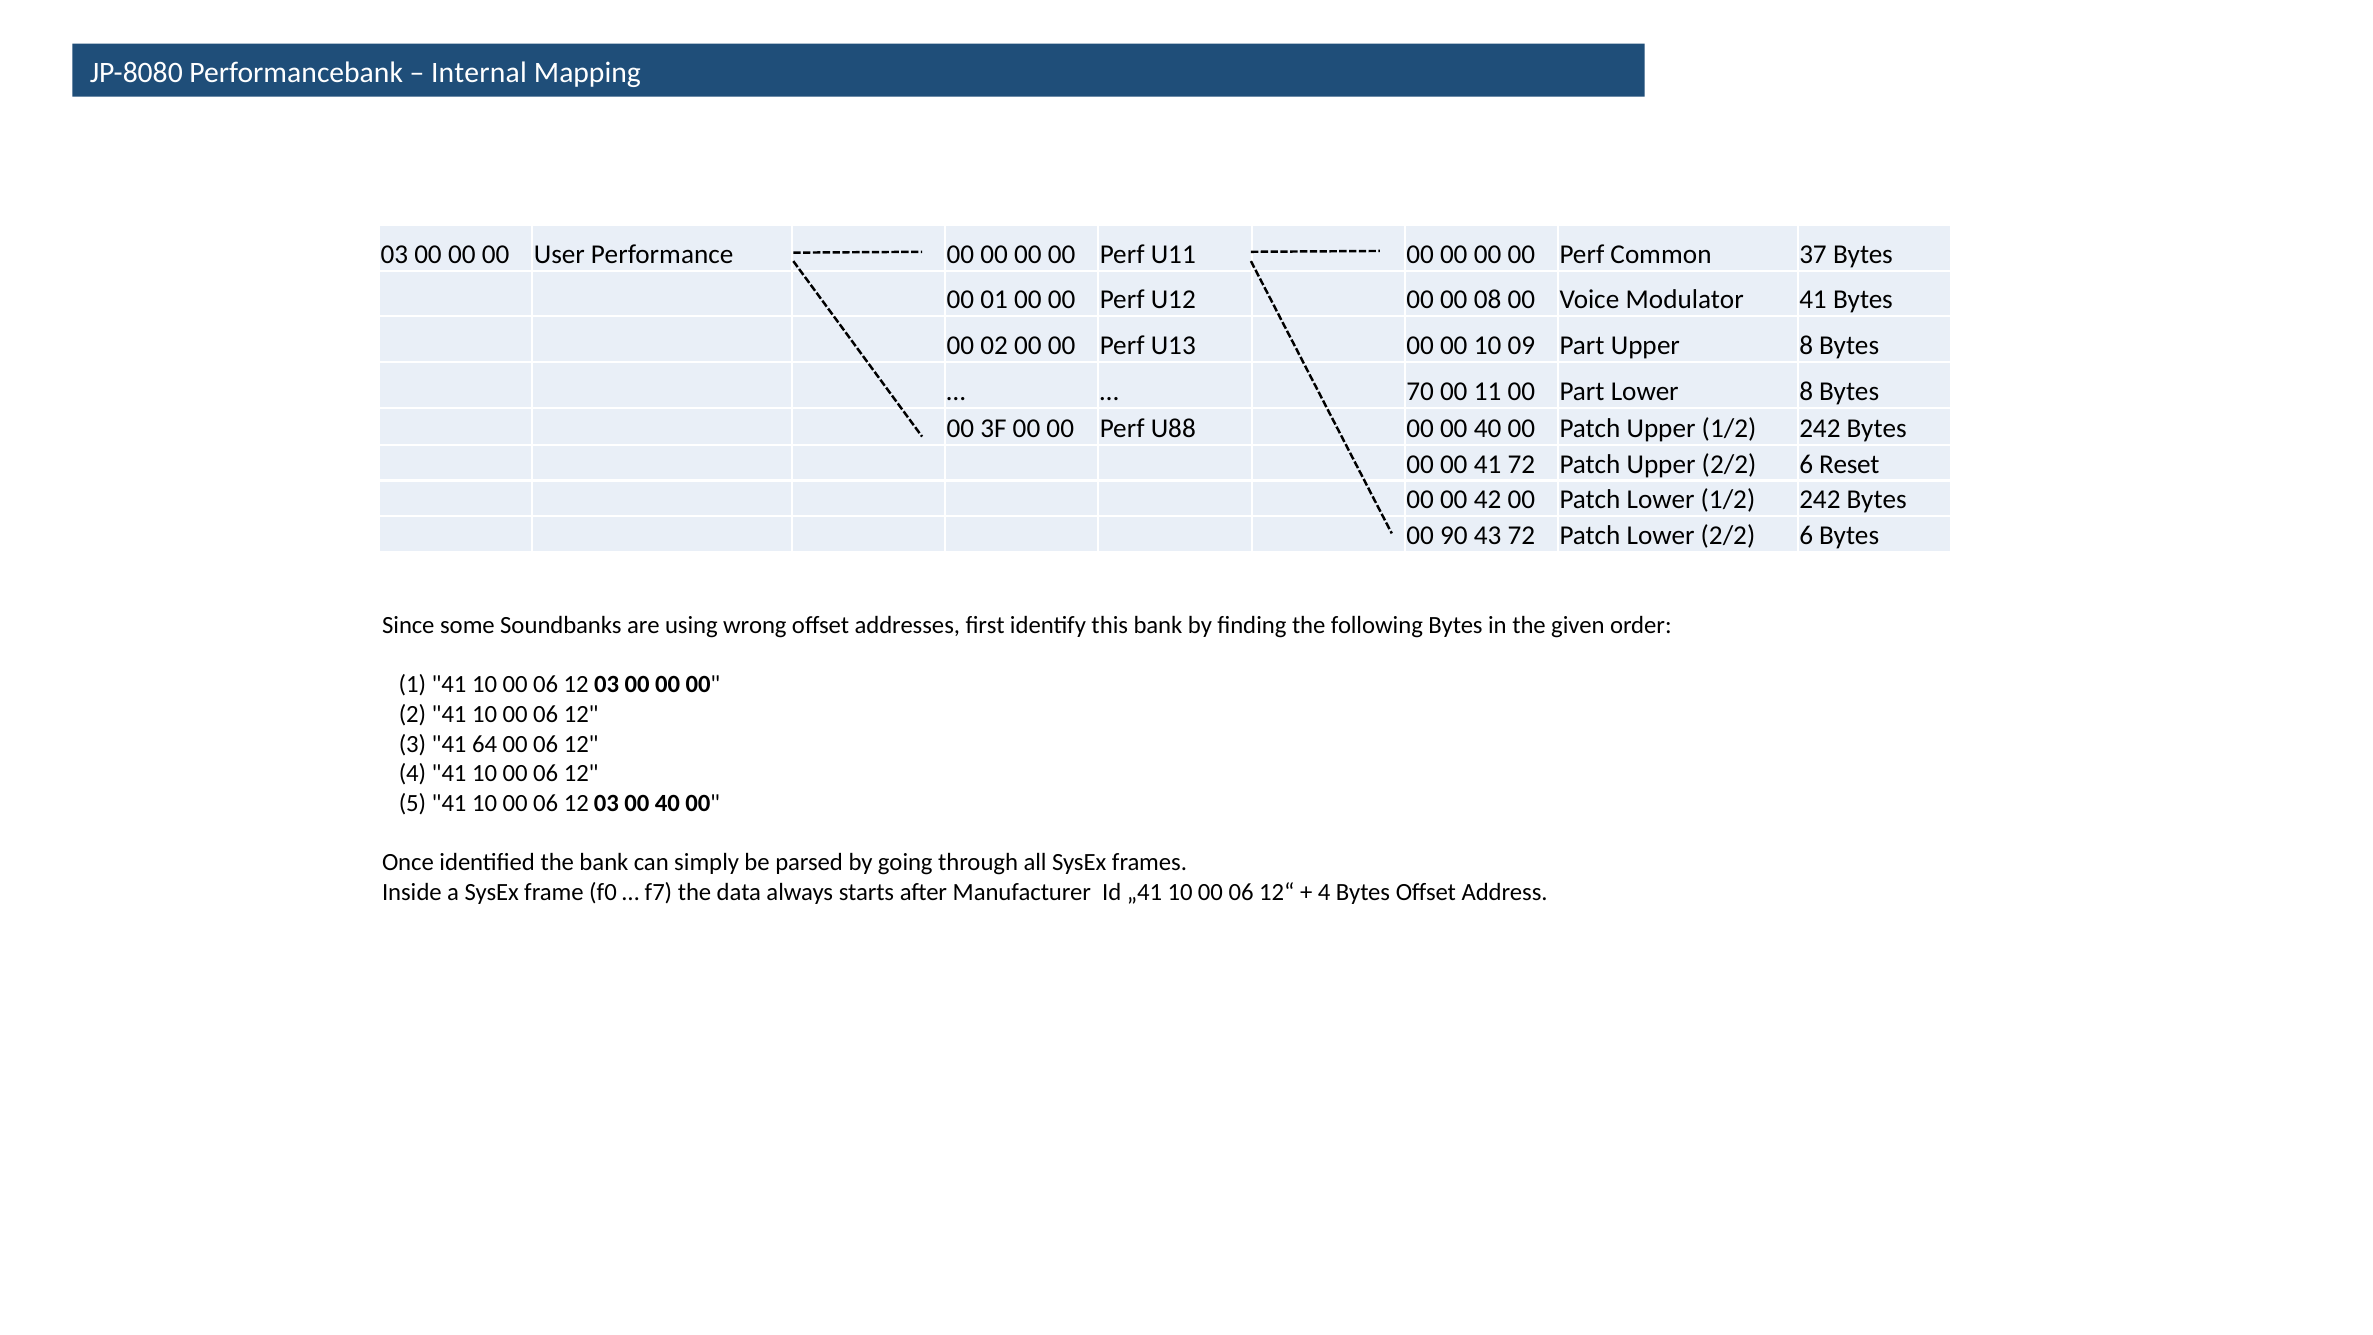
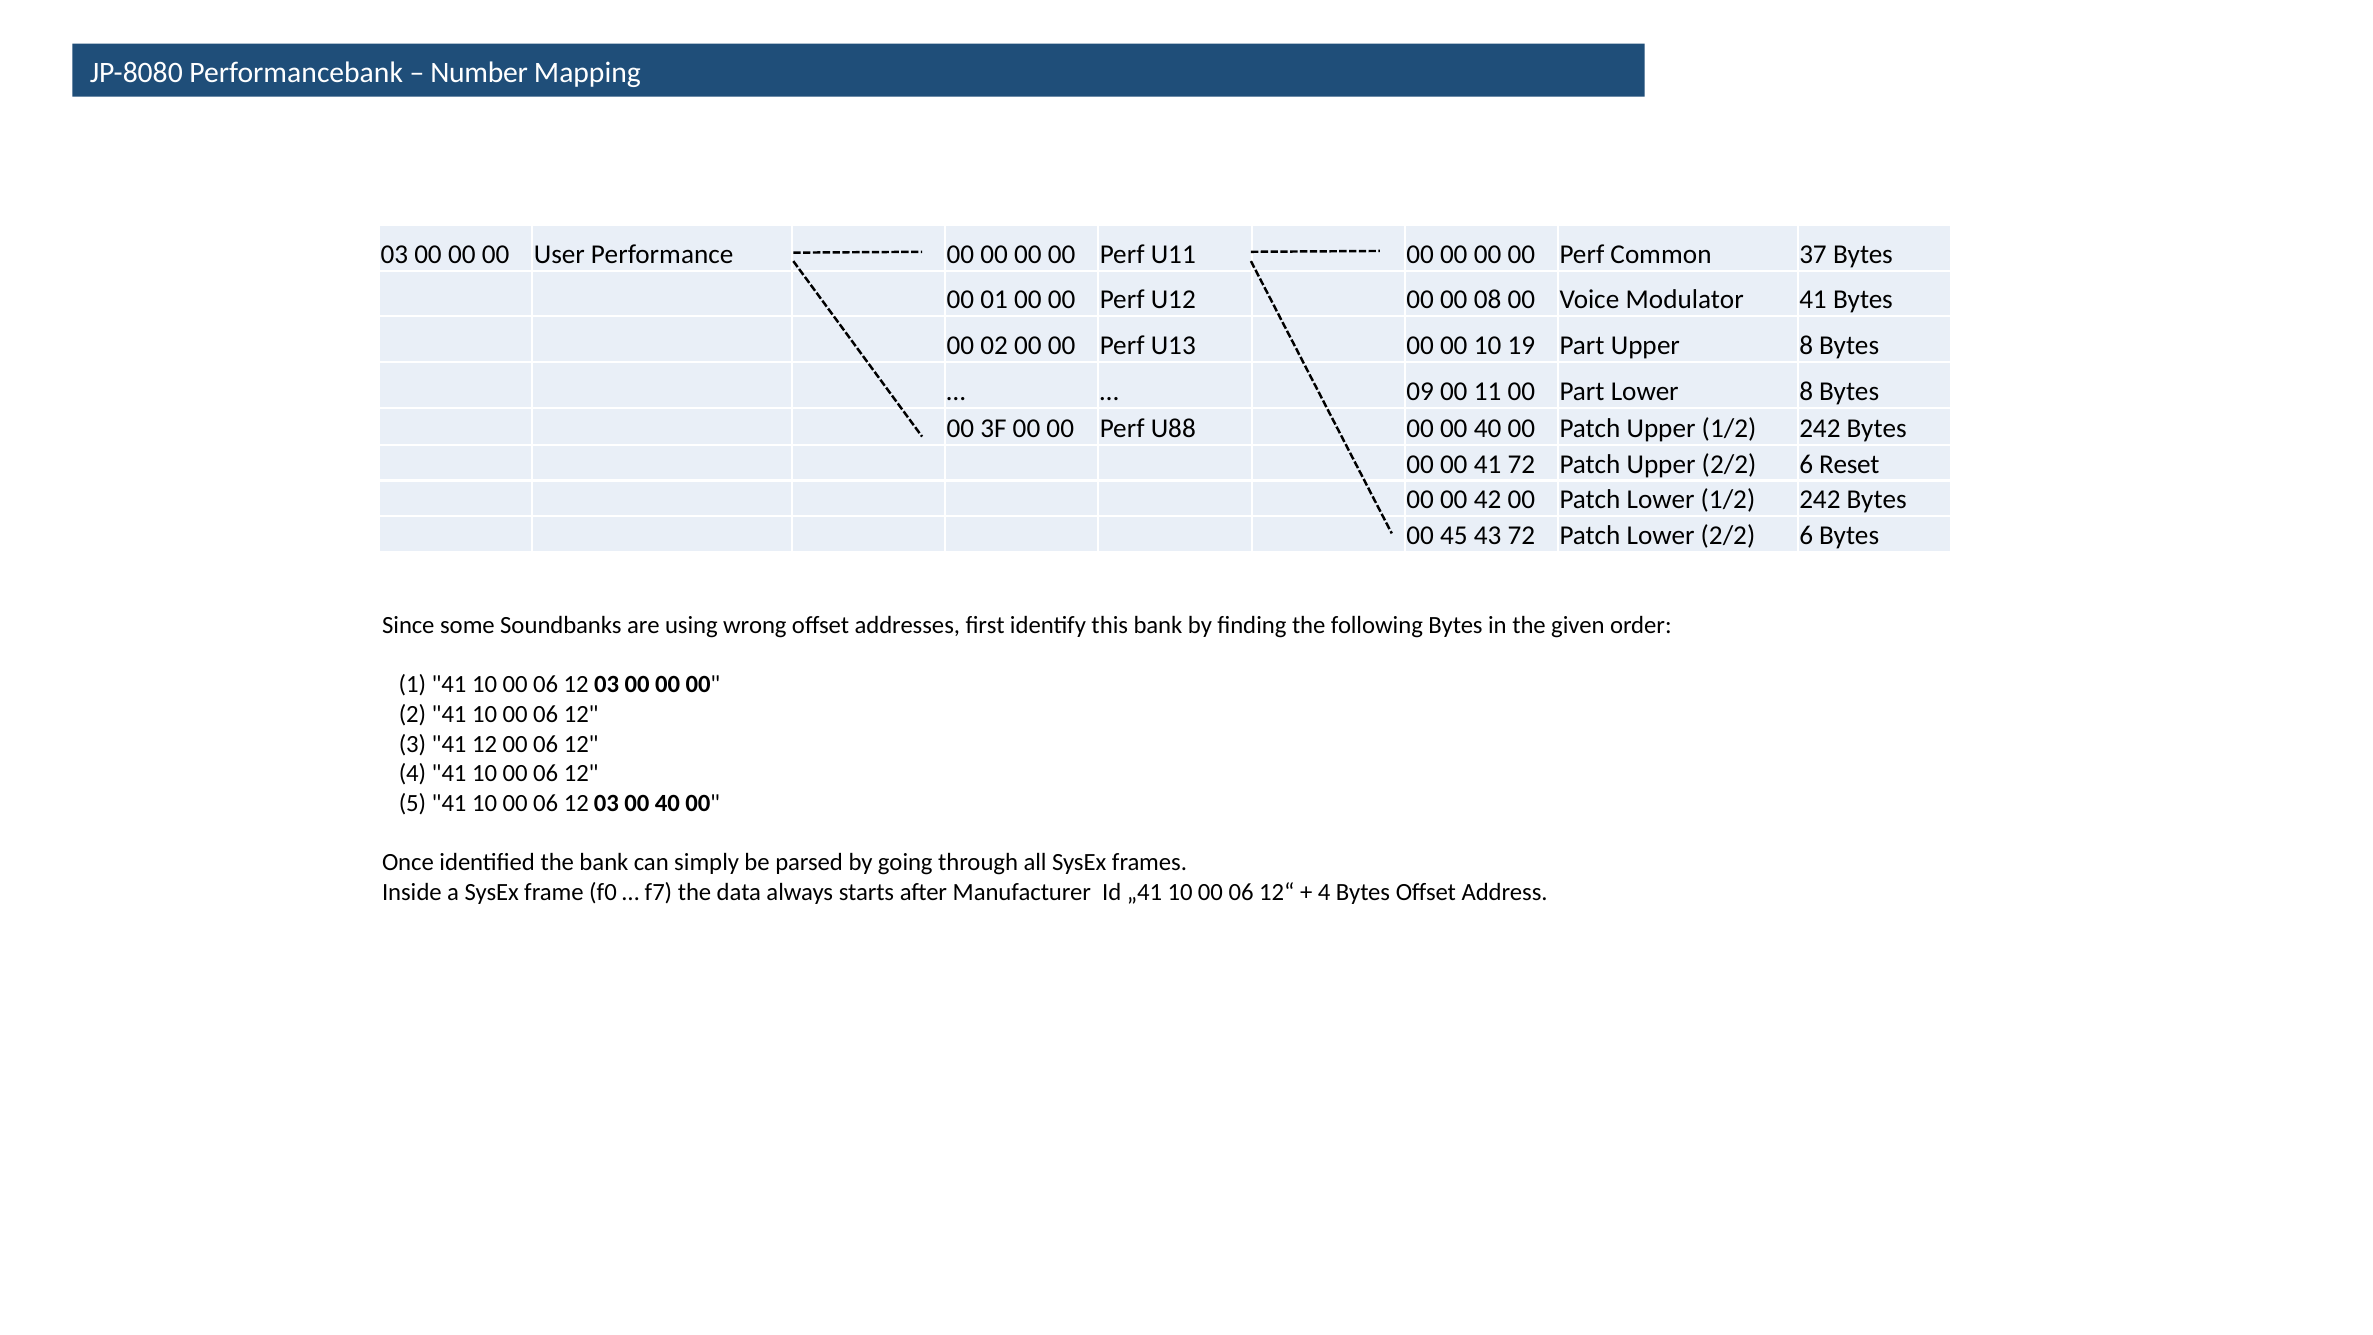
Internal: Internal -> Number (479, 72)
09: 09 -> 19 (1521, 345)
70: 70 -> 09 (1420, 391)
90: 90 -> 45 (1454, 535)
41 64: 64 -> 12 (485, 744)
